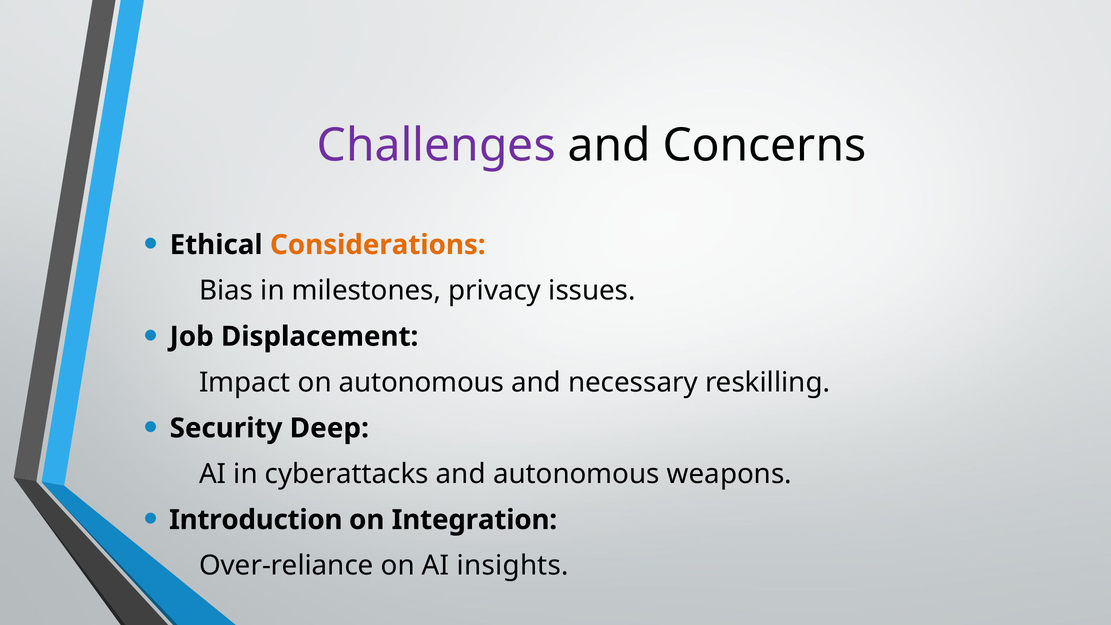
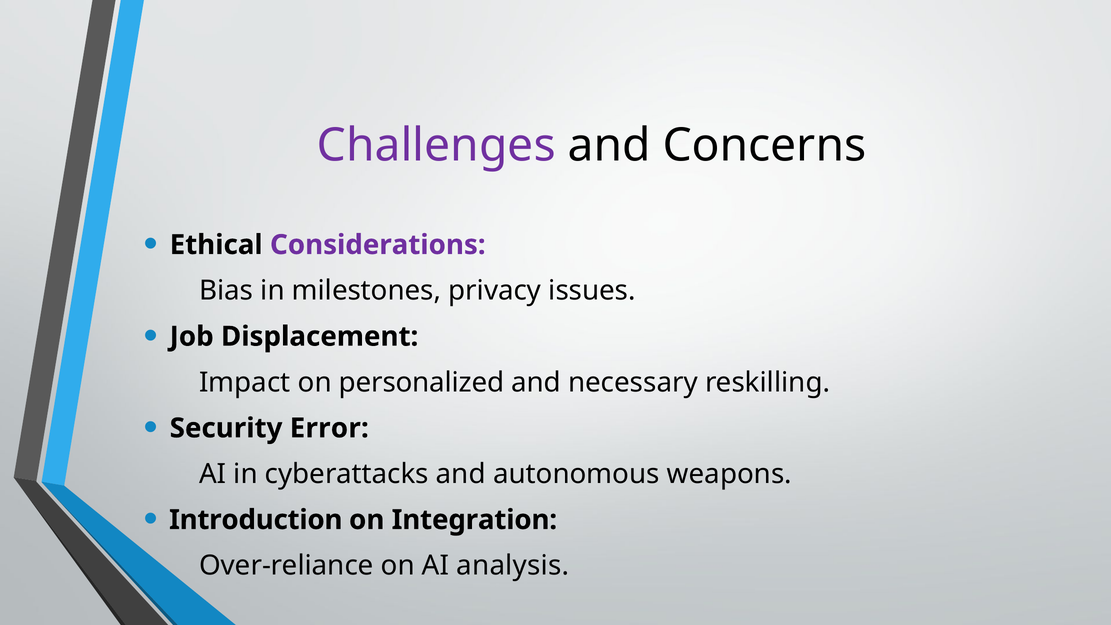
Considerations colour: orange -> purple (378, 245)
on autonomous: autonomous -> personalized (421, 382)
Deep: Deep -> Error (329, 428)
insights: insights -> analysis (513, 566)
